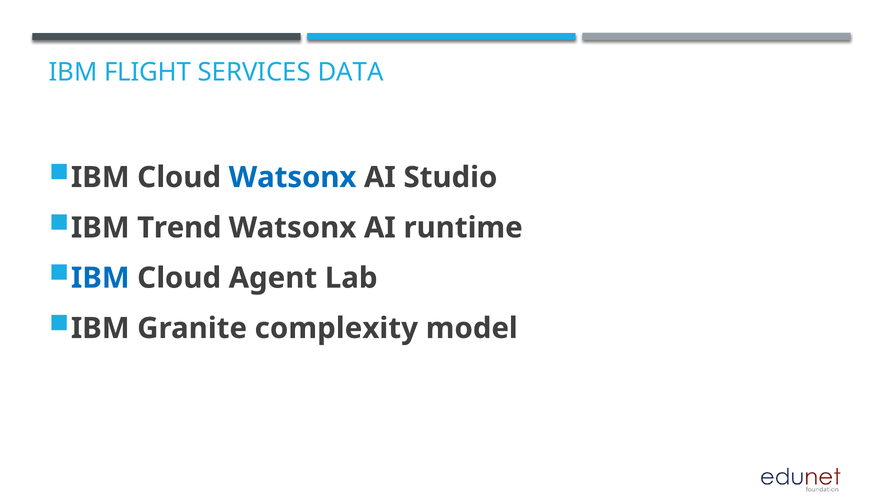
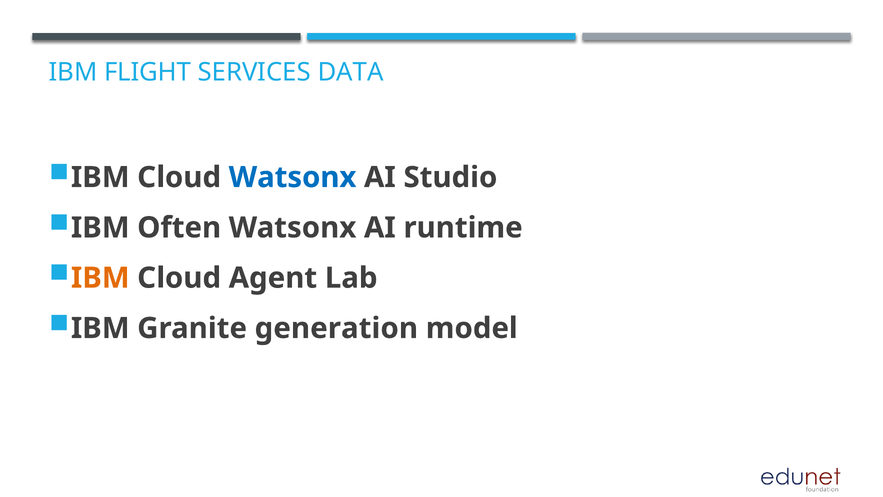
Trend: Trend -> Often (179, 228)
IBM colour: blue -> orange (100, 278)
complexity: complexity -> generation (336, 328)
